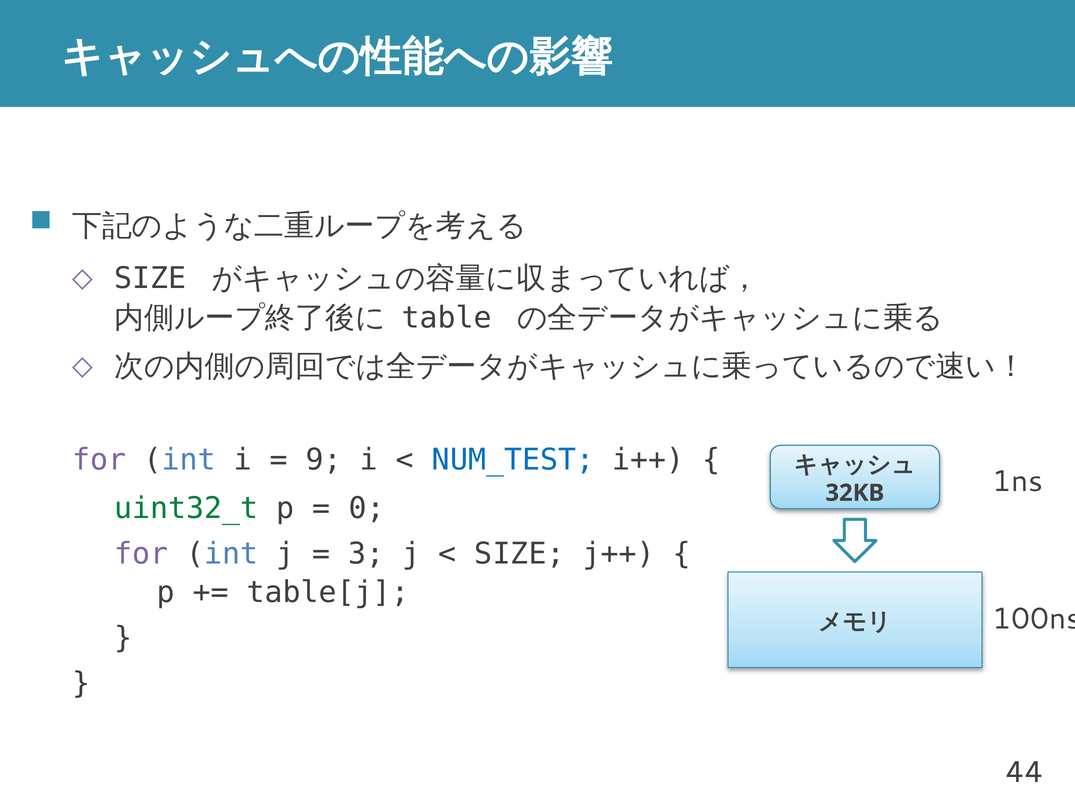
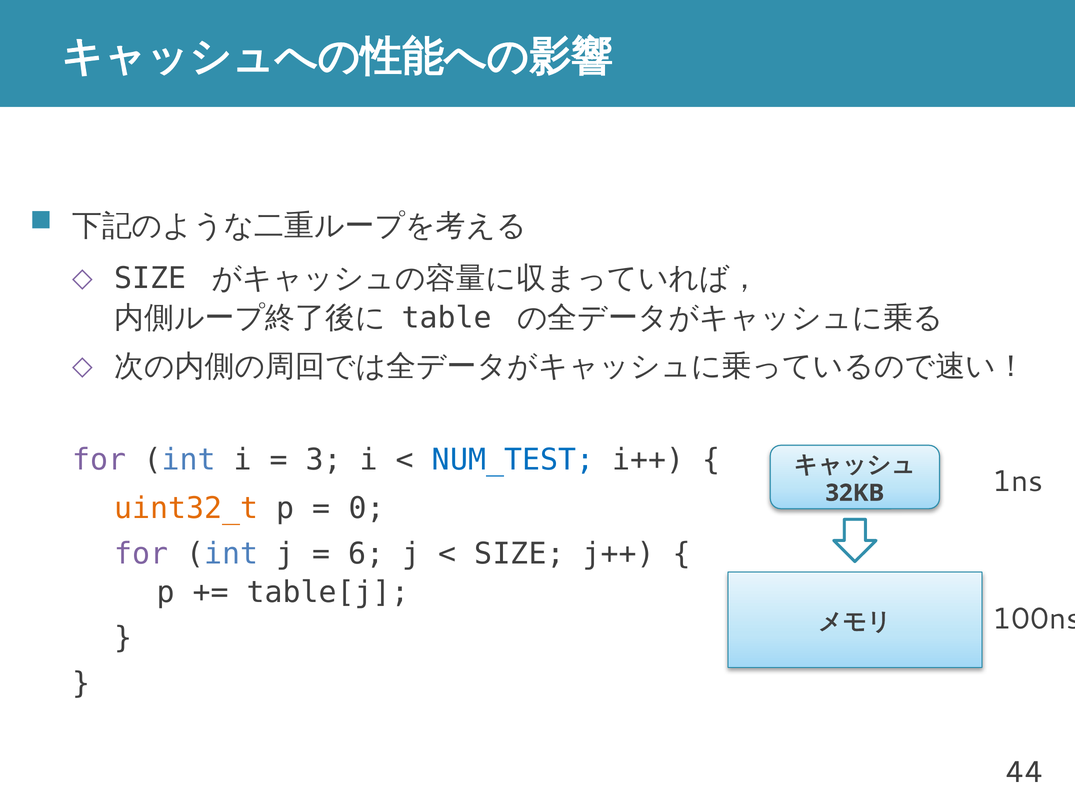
9: 9 -> 3 (324, 460)
uint32_t colour: green -> orange (186, 509)
3: 3 -> 6 (366, 554)
